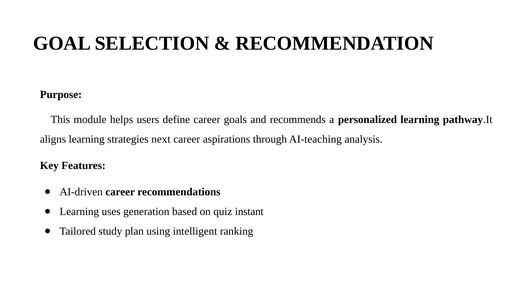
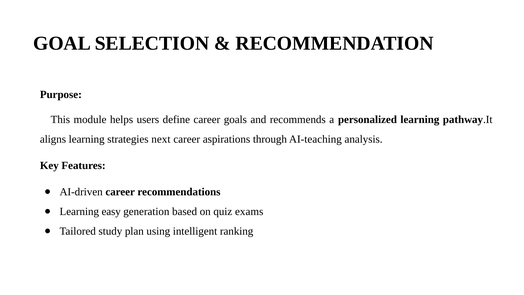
uses: uses -> easy (111, 211)
instant: instant -> exams (249, 211)
